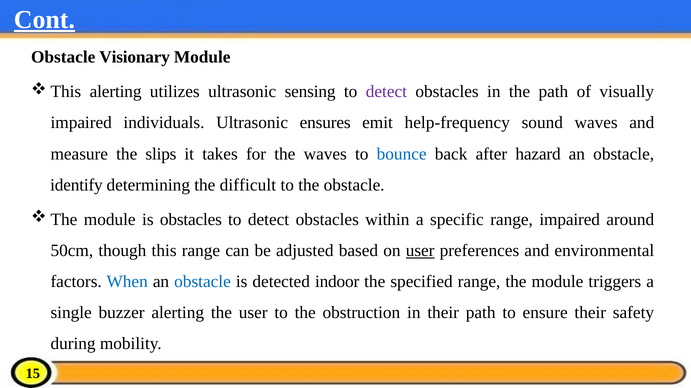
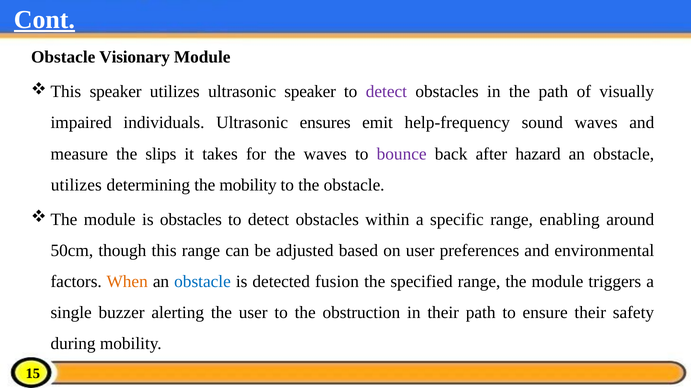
alerting: alerting -> speaker (116, 92)
ultrasonic sensing: sensing -> speaker (310, 92)
bounce colour: blue -> purple (402, 154)
identify: identify -> utilizes (76, 185)
the difficult: difficult -> mobility (248, 185)
range impaired: impaired -> enabling (570, 220)
user underline: present -> none (420, 251)
When colour: blue -> orange (127, 282)
indoor: indoor -> fusion (337, 282)
